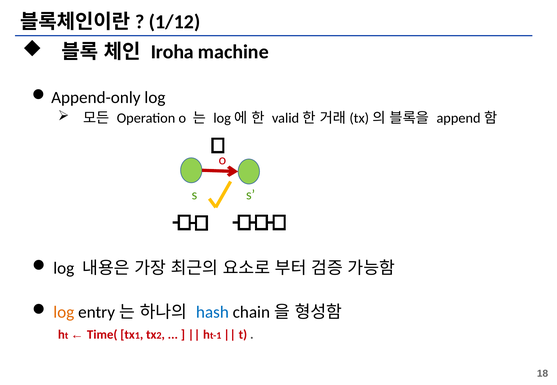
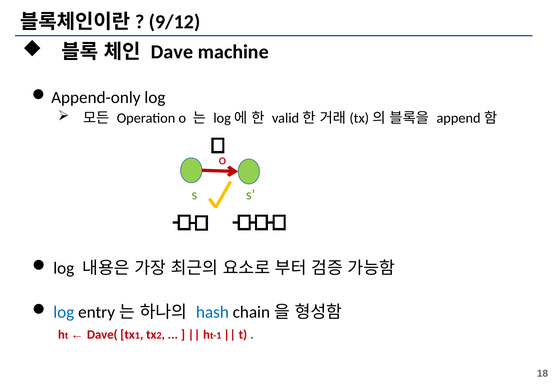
1/12: 1/12 -> 9/12 (175, 22)
Iroha: Iroha -> Dave (172, 52)
log colour: orange -> blue (64, 313)
Time(: Time( -> Dave( (102, 335)
